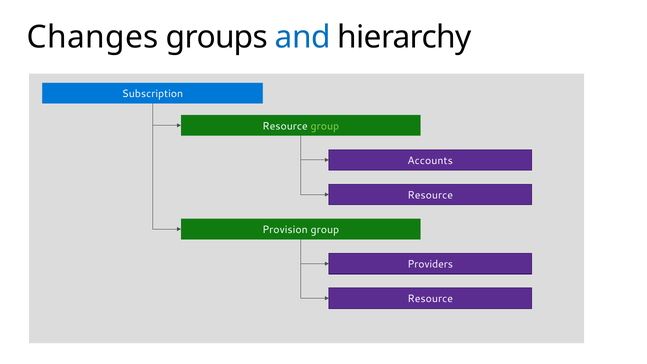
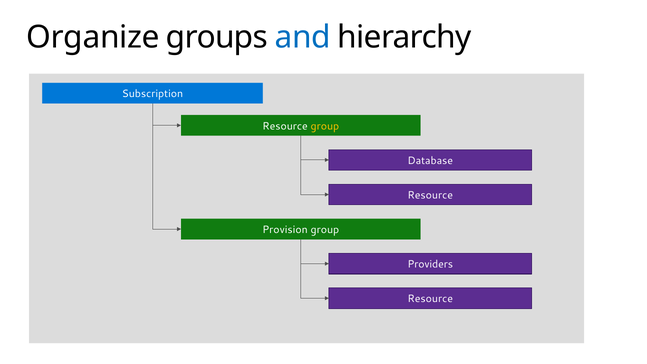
Changes: Changes -> Organize (93, 37)
group colour: light green -> yellow (325, 126)
Accounts: Accounts -> Database (430, 161)
